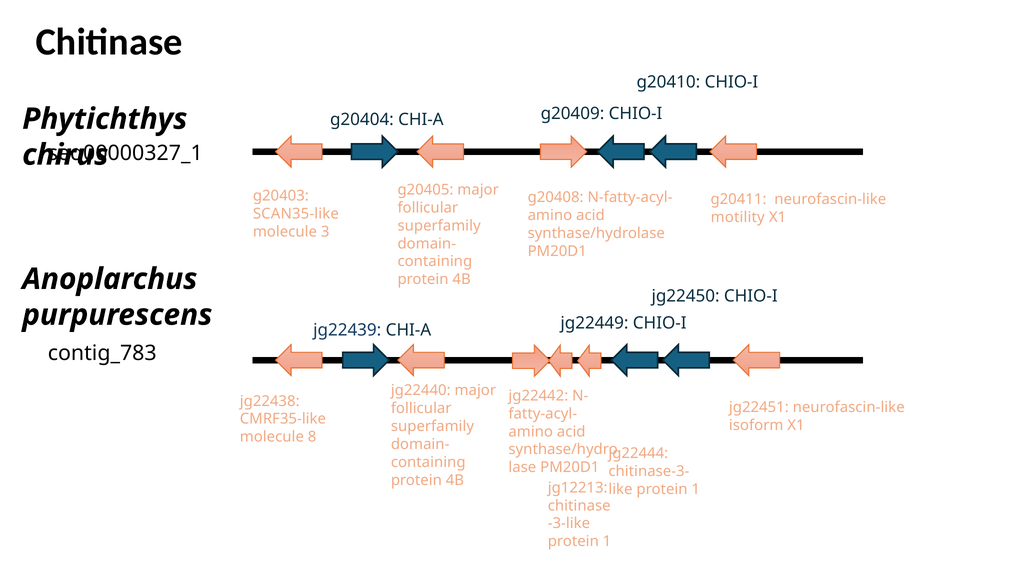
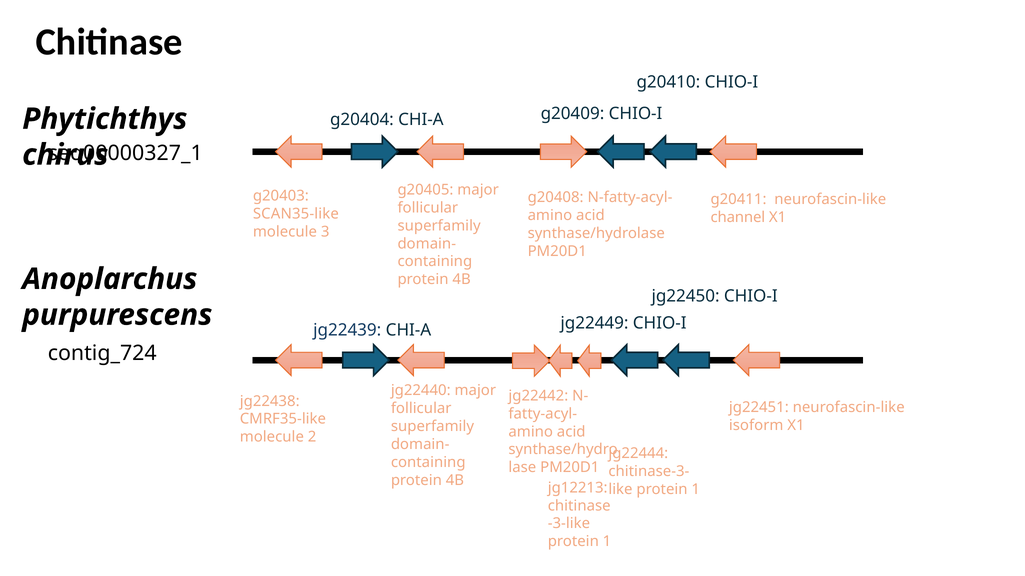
motility: motility -> channel (738, 217)
contig_783: contig_783 -> contig_724 (102, 354)
8: 8 -> 2 (312, 437)
